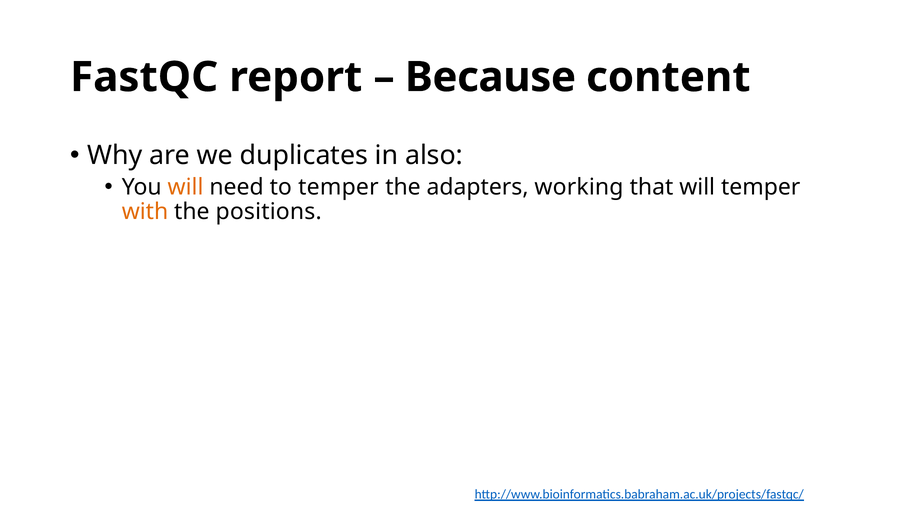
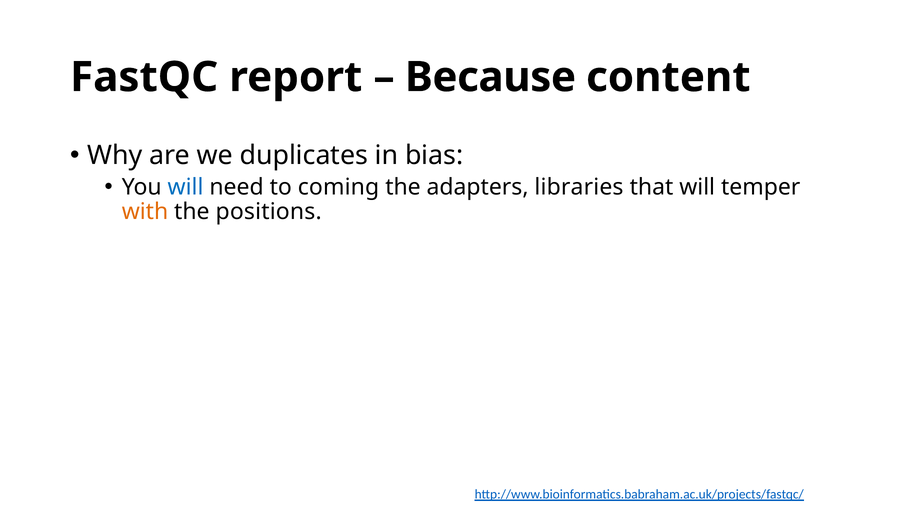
also: also -> bias (434, 155)
will colour: orange -> blue (186, 187)
to temper: temper -> coming (338, 187)
working: working -> libraries (579, 187)
